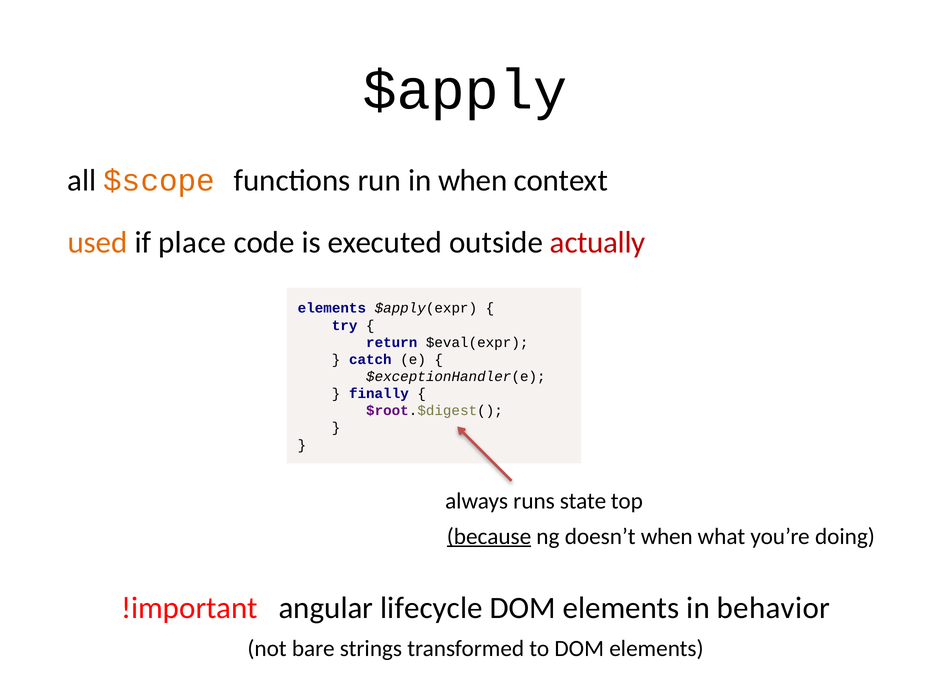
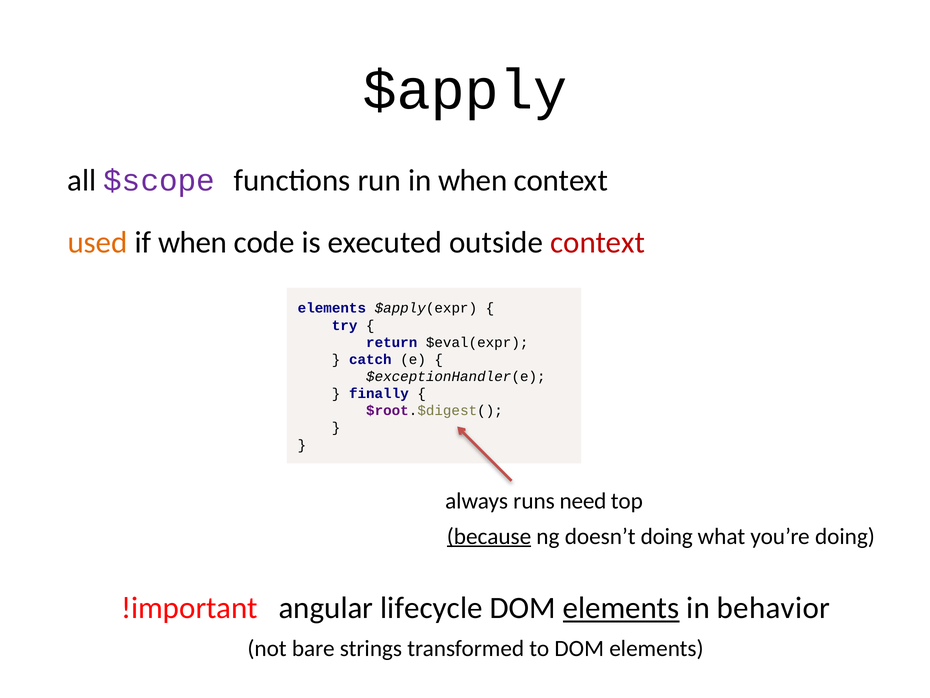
$scope colour: orange -> purple (159, 180)
if place: place -> when (193, 242)
outside actually: actually -> context (598, 242)
state: state -> need (583, 501)
doesn’t when: when -> doing (667, 536)
elements underline: none -> present (621, 608)
